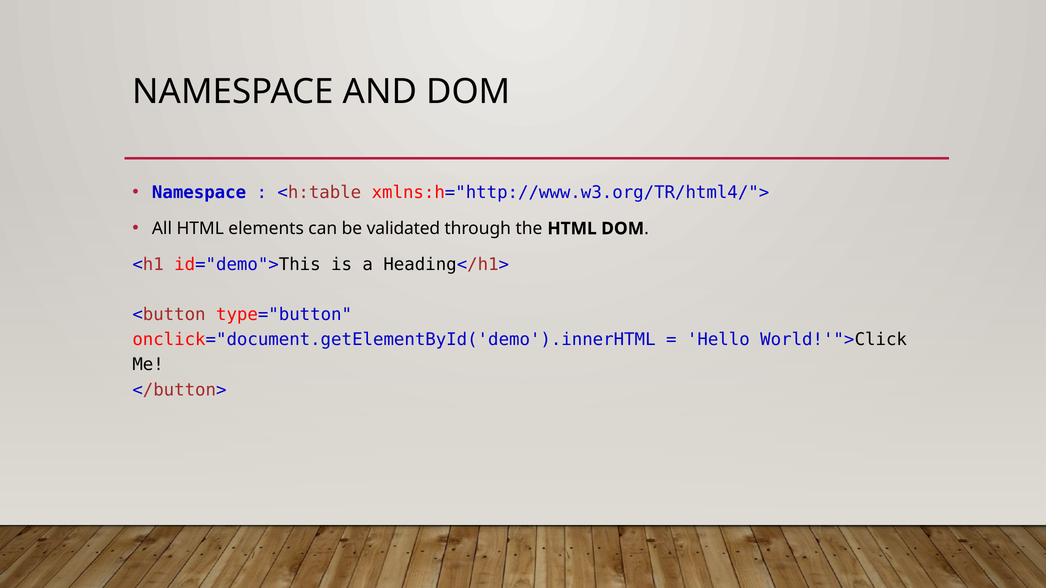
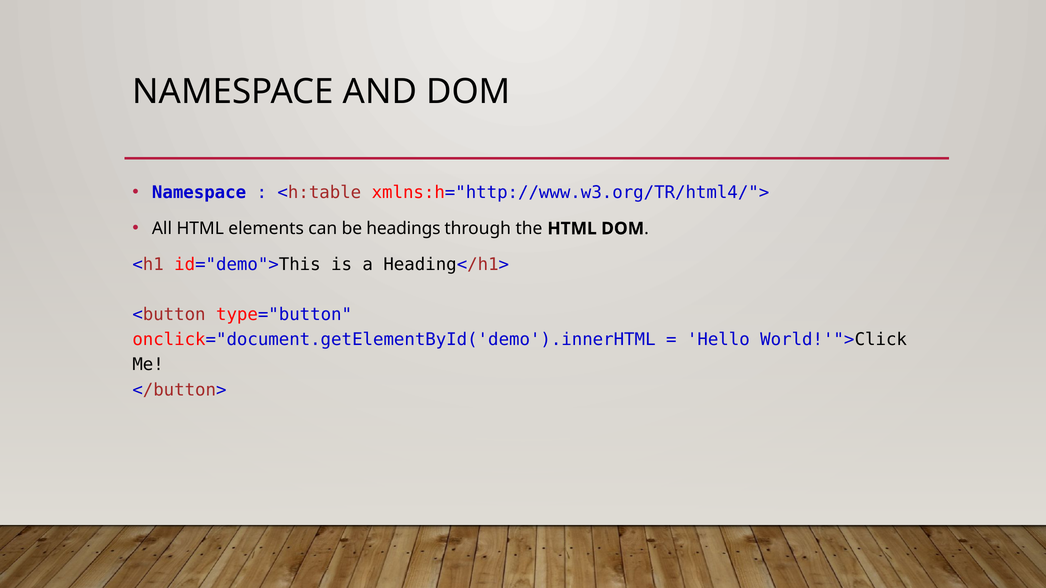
validated: validated -> headings (403, 229)
